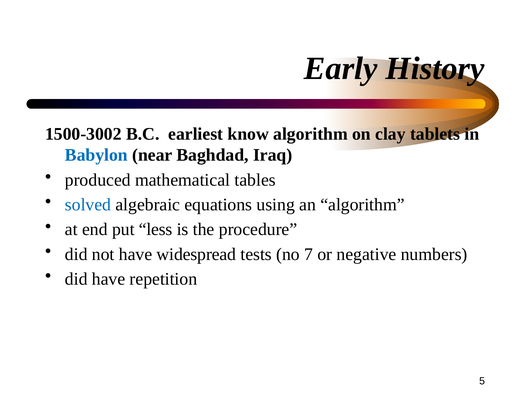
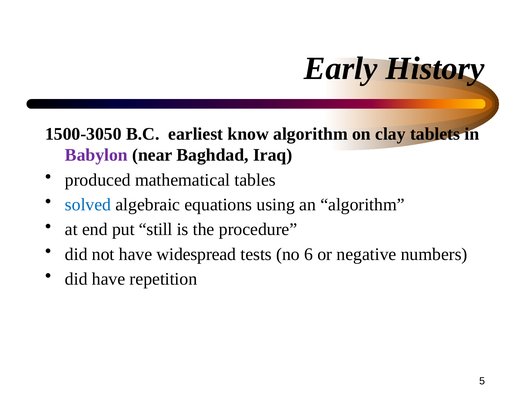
1500-3002: 1500-3002 -> 1500-3050 (83, 134)
Babylon colour: blue -> purple (96, 155)
less: less -> still (156, 229)
7: 7 -> 6 (309, 254)
